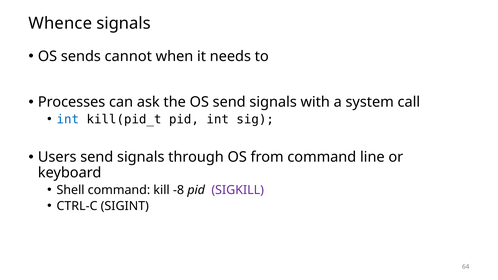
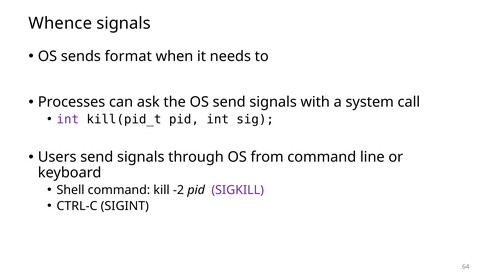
cannot: cannot -> format (128, 56)
int colour: blue -> purple (68, 119)
-8: -8 -> -2 (178, 190)
